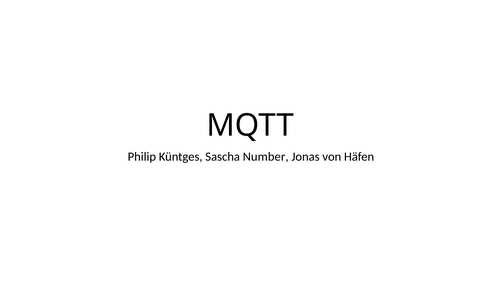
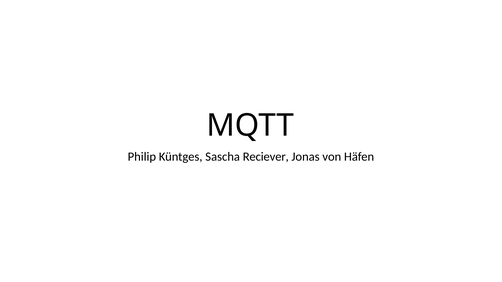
Number: Number -> Reciever (266, 157)
